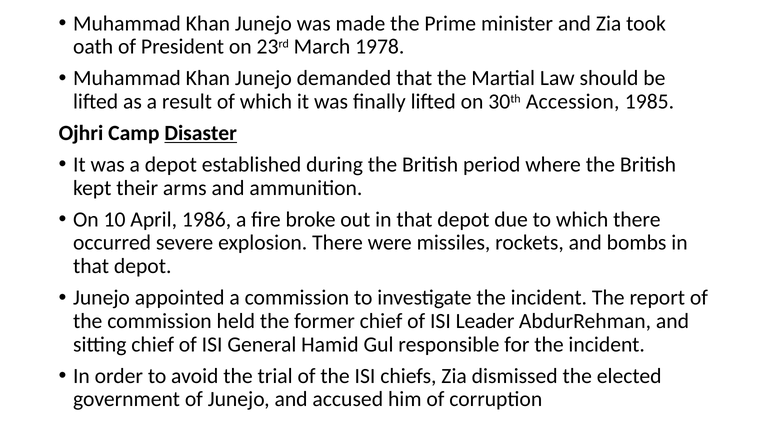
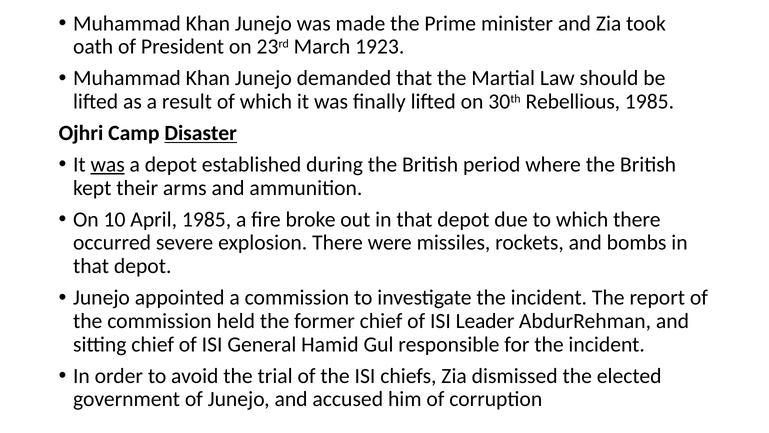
1978: 1978 -> 1923 (380, 47)
Accession: Accession -> Rebellious (573, 102)
was underline: none -> present (108, 164)
April 1986: 1986 -> 1985 (207, 219)
